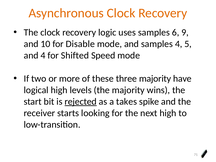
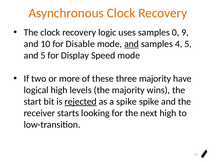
6: 6 -> 0 (176, 32)
and underline: none -> present (132, 44)
and 4: 4 -> 5 (43, 55)
Shifted: Shifted -> Display (75, 55)
a takes: takes -> spike (126, 102)
